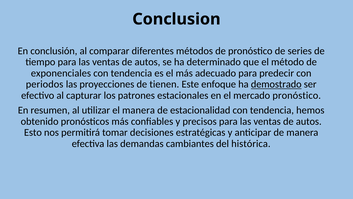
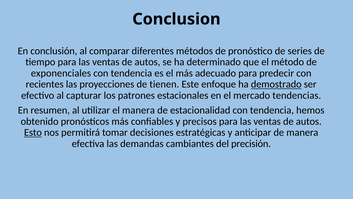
periodos: periodos -> recientes (45, 84)
mercado pronóstico: pronóstico -> tendencias (297, 95)
Esto underline: none -> present (33, 132)
histórica: histórica -> precisión (251, 143)
